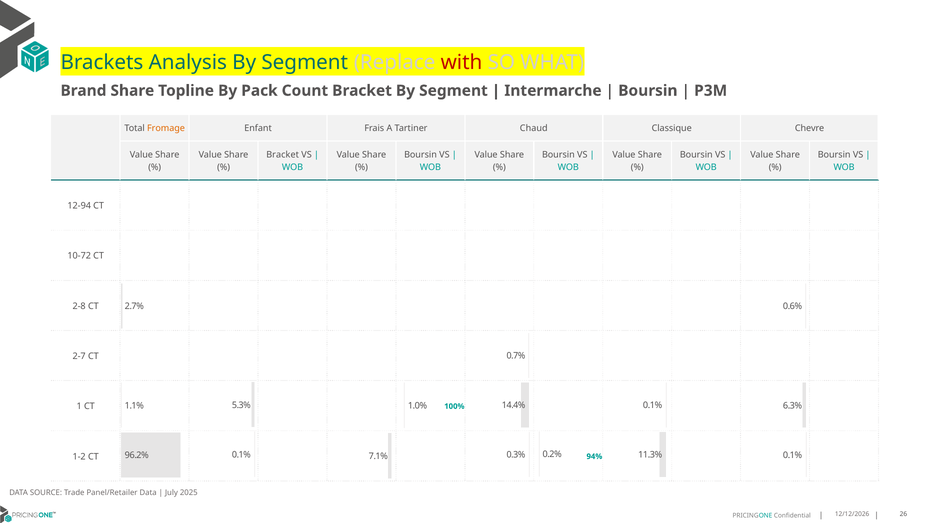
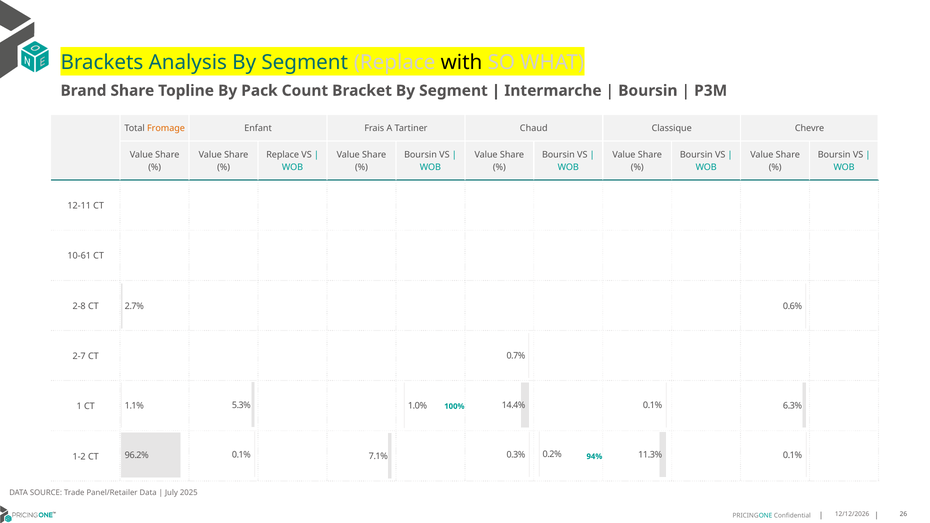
with colour: red -> black (461, 62)
Bracket: Bracket -> Replace (283, 155)
12-94: 12-94 -> 12-11 (79, 206)
10-72: 10-72 -> 10-61 (79, 256)
